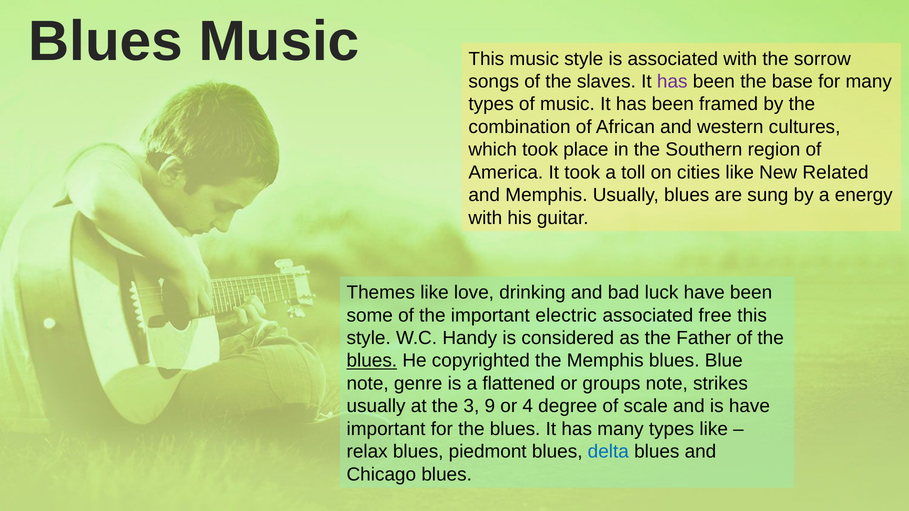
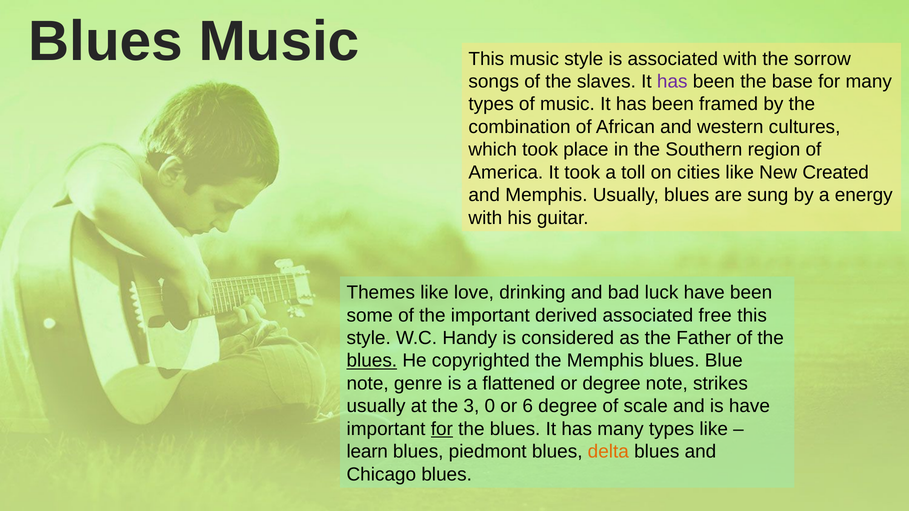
Related: Related -> Created (836, 173)
electric: electric -> derived (566, 315)
or groups: groups -> degree (612, 384)
9: 9 -> 0 (490, 406)
4: 4 -> 6 (528, 406)
for underline: none -> present (442, 429)
relax: relax -> learn (367, 452)
delta colour: blue -> orange (608, 452)
